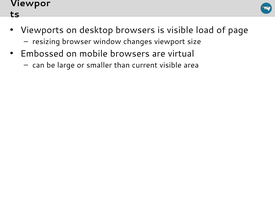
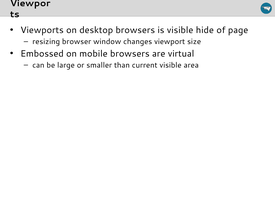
load: load -> hide (205, 30)
